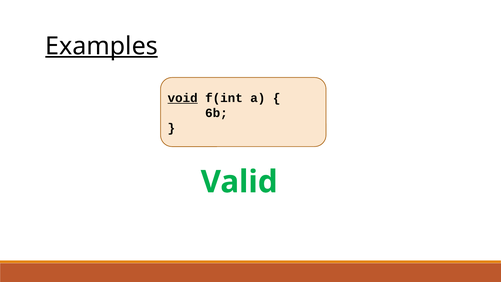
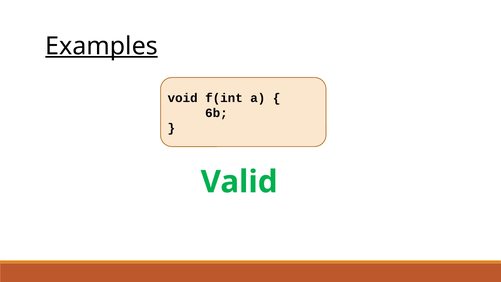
void underline: present -> none (183, 98)
